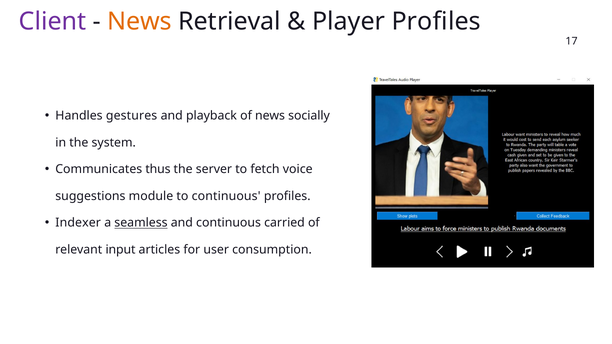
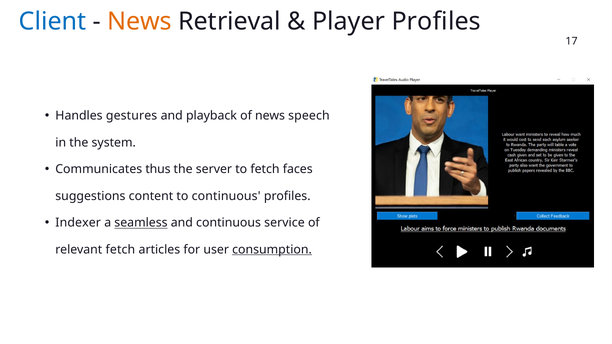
Client colour: purple -> blue (53, 21)
socially: socially -> speech (309, 116)
voice: voice -> faces (298, 170)
module: module -> content (151, 196)
carried: carried -> service (284, 223)
relevant input: input -> fetch (120, 250)
consumption underline: none -> present (272, 250)
